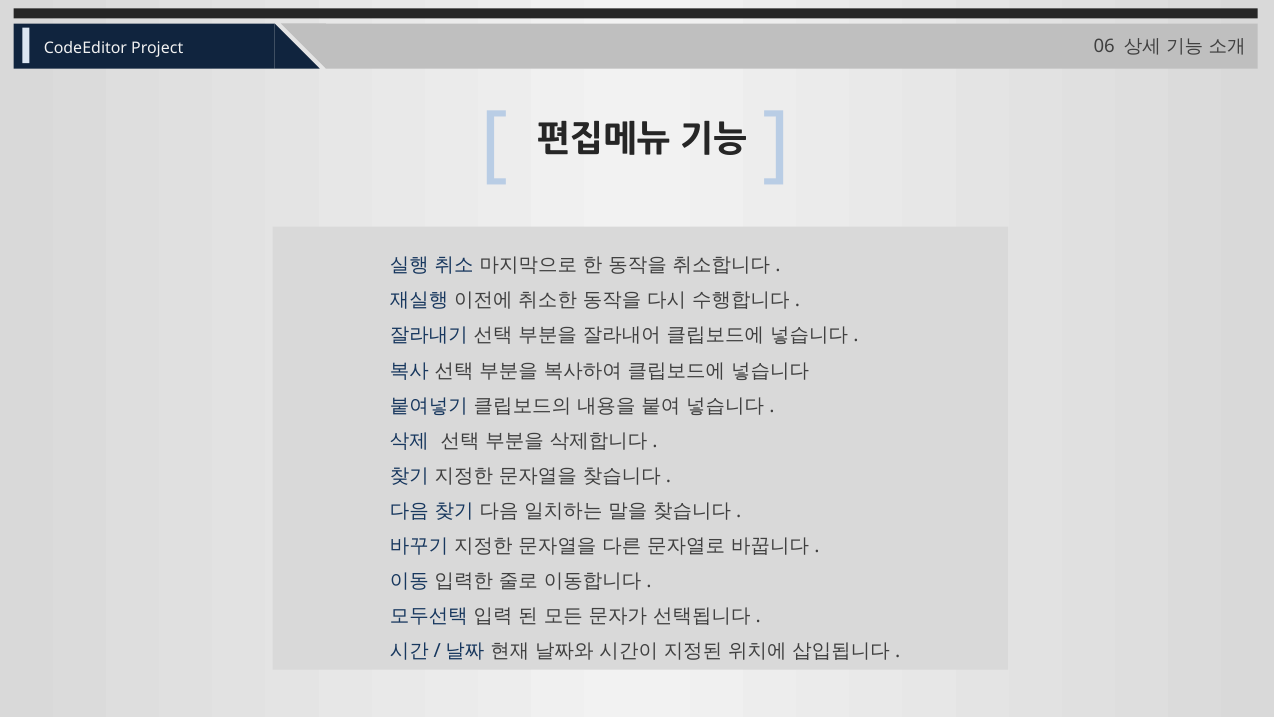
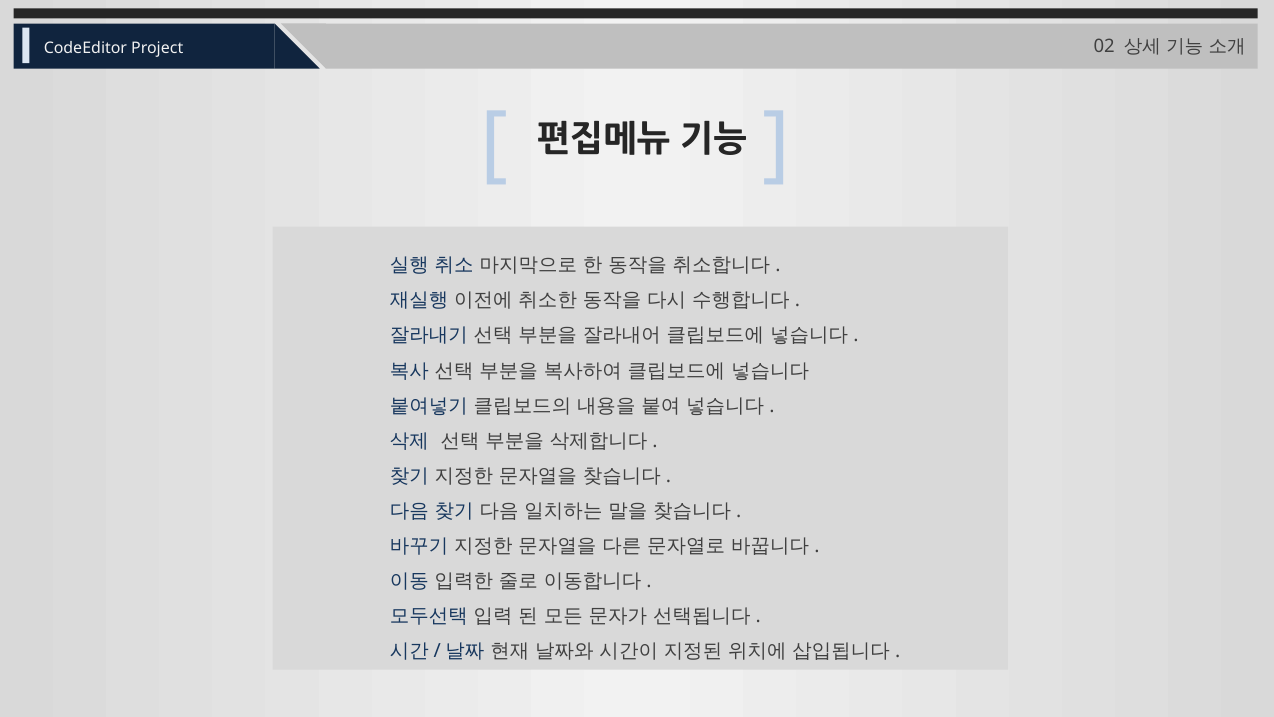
06: 06 -> 02 (1104, 46)
